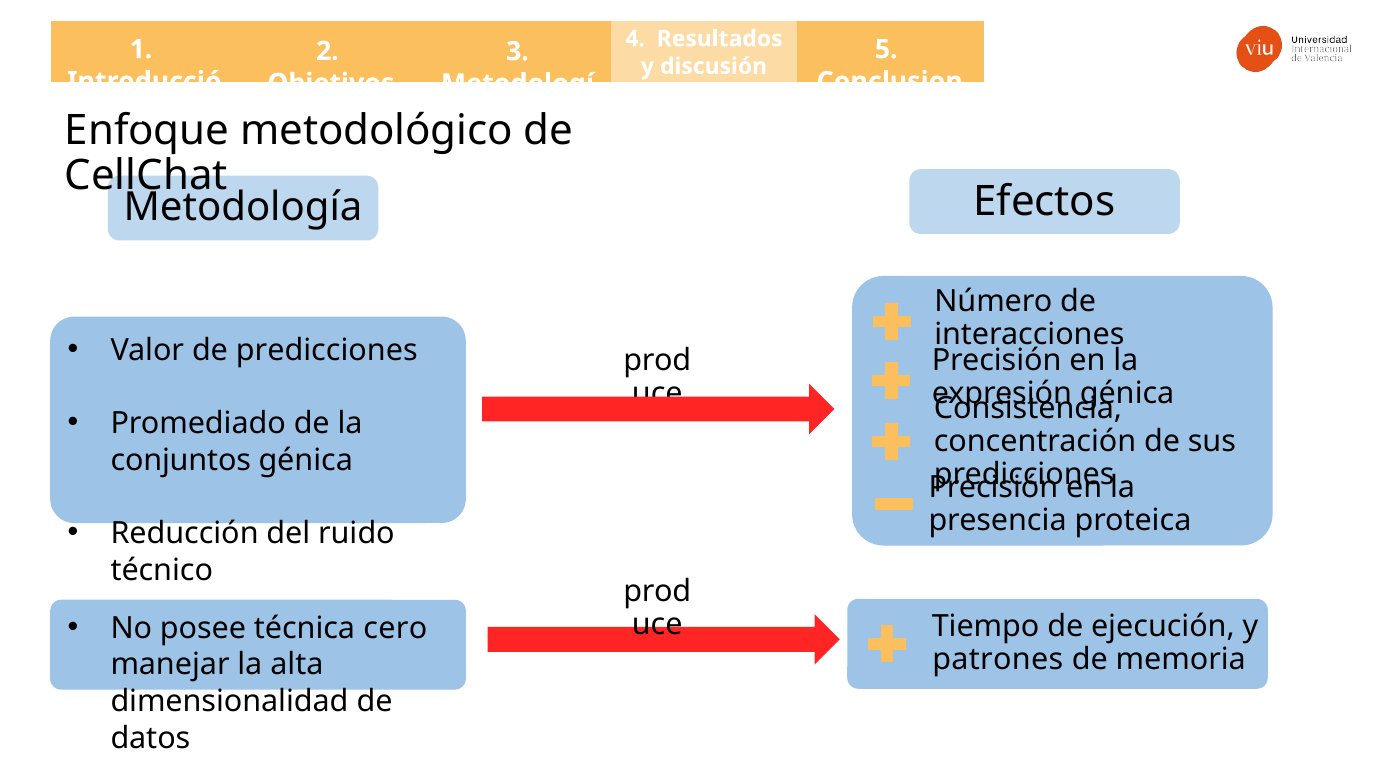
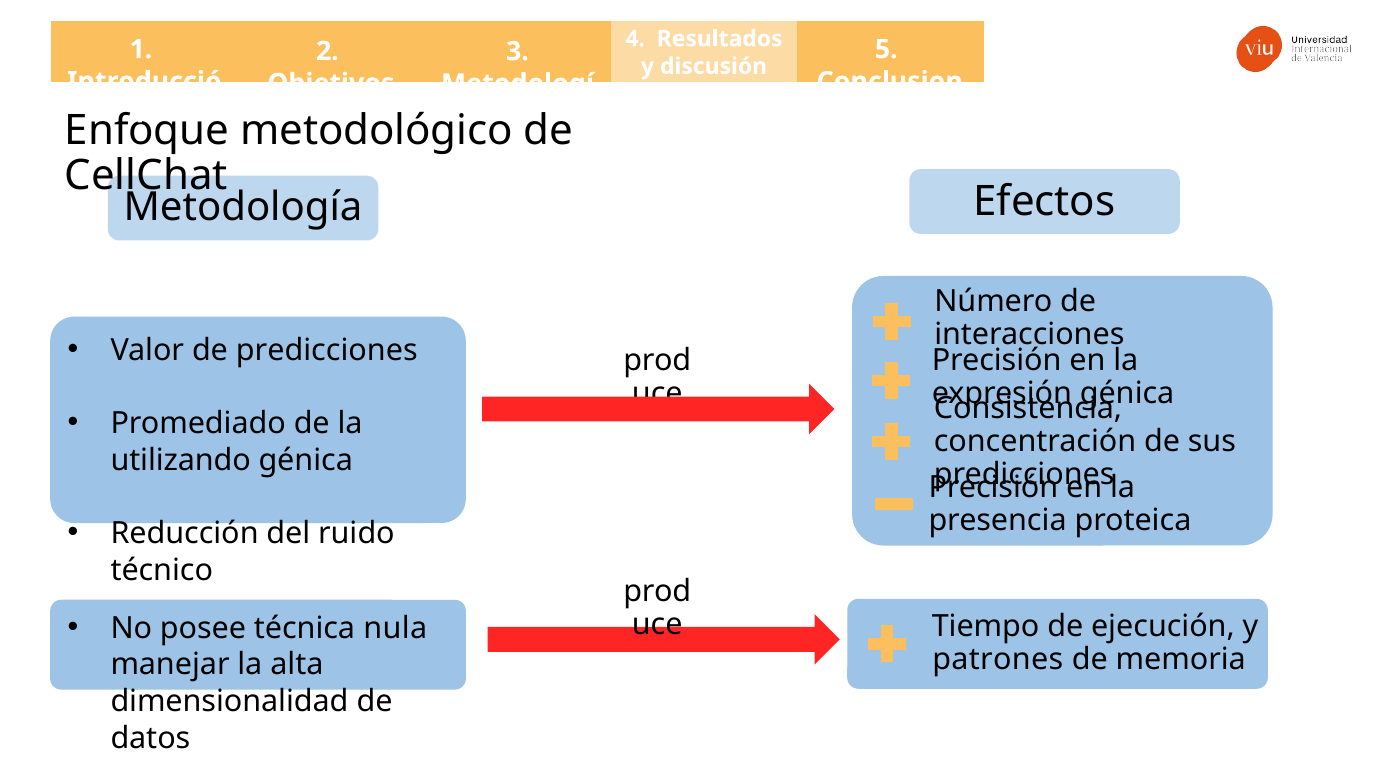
conjuntos: conjuntos -> utilizando (181, 460)
cero: cero -> nula (395, 628)
